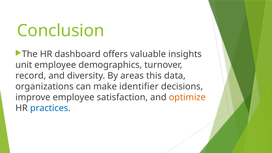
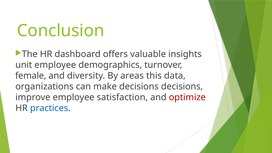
record: record -> female (31, 76)
make identifier: identifier -> decisions (139, 86)
optimize colour: orange -> red (187, 97)
